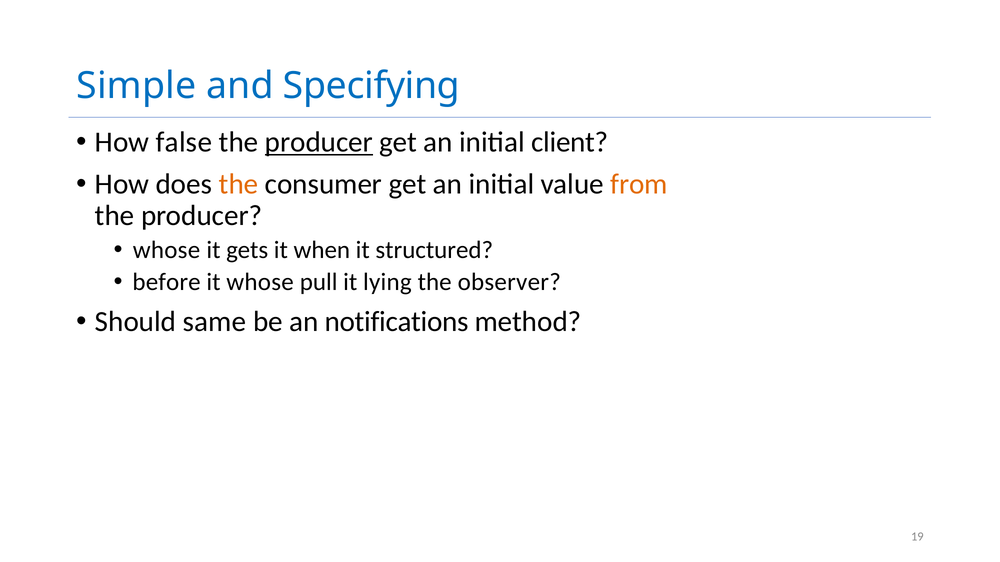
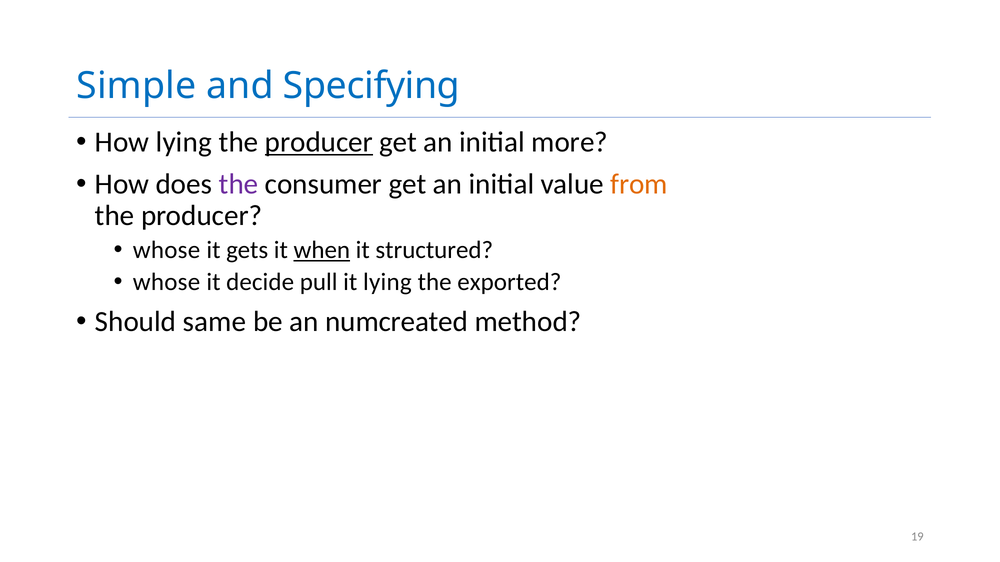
How false: false -> lying (184, 142)
client: client -> more (570, 142)
the colour: orange -> purple (239, 184)
when underline: none -> present (322, 250)
before: before -> whose (167, 282)
it whose: whose -> decide (260, 282)
observer: observer -> exported (509, 282)
notifications: notifications -> numcreated (397, 322)
